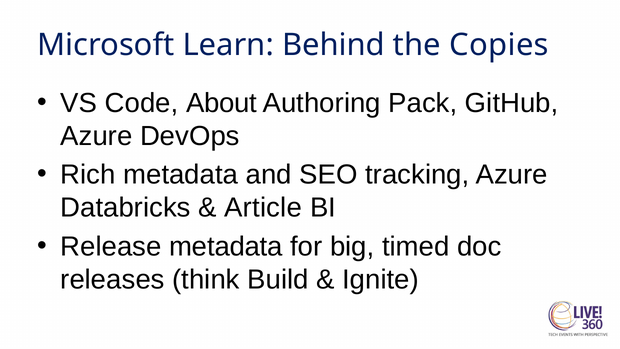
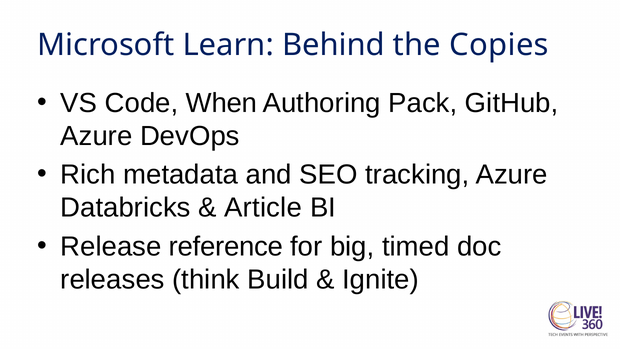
About: About -> When (221, 103)
Release metadata: metadata -> reference (226, 246)
